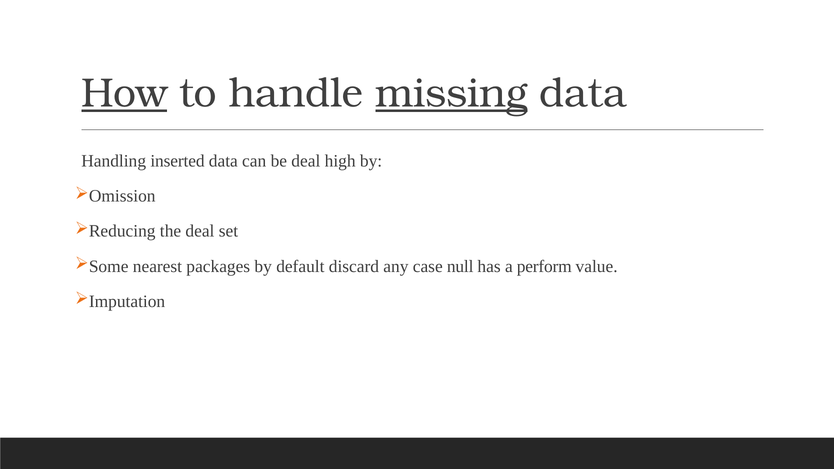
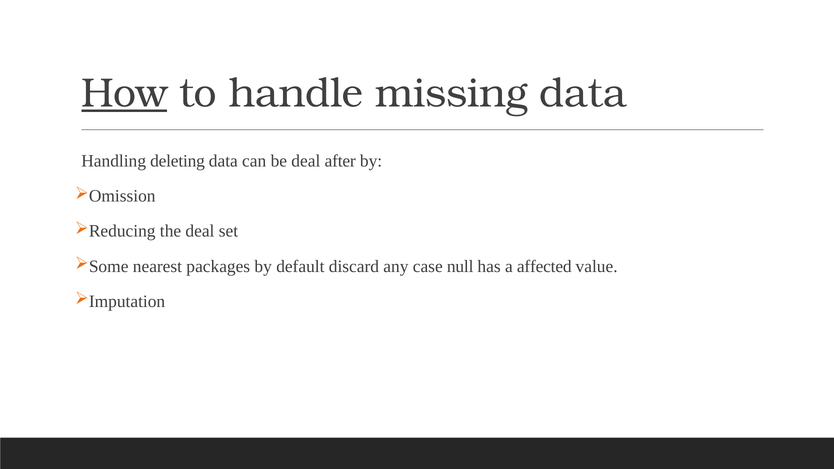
missing underline: present -> none (452, 93)
inserted: inserted -> deleting (178, 161)
high: high -> after (340, 161)
perform: perform -> affected (544, 266)
